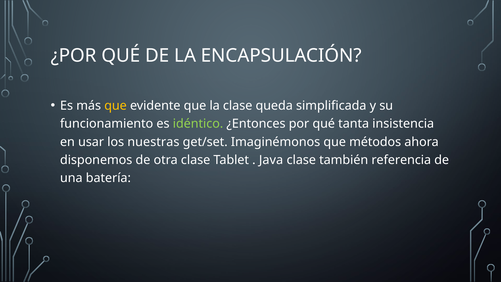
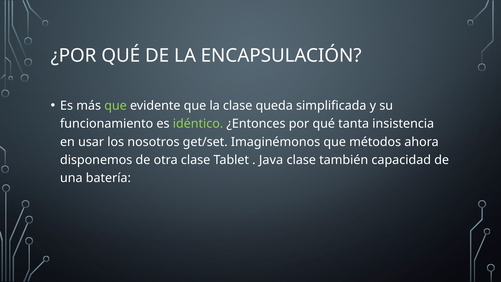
que colour: yellow -> light green (116, 106)
nuestras: nuestras -> nosotros (153, 142)
referencia: referencia -> capacidad (401, 160)
